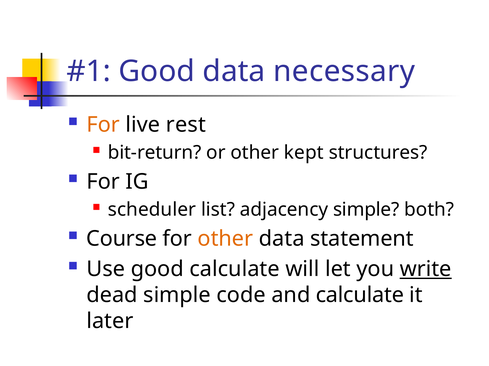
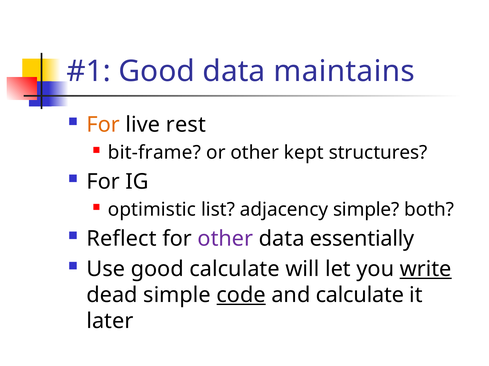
necessary: necessary -> maintains (344, 71)
bit-return: bit-return -> bit-frame (154, 153)
scheduler: scheduler -> optimistic (152, 210)
Course: Course -> Reflect (122, 239)
other colour: orange -> purple (225, 239)
statement: statement -> essentially (362, 239)
code underline: none -> present (241, 296)
